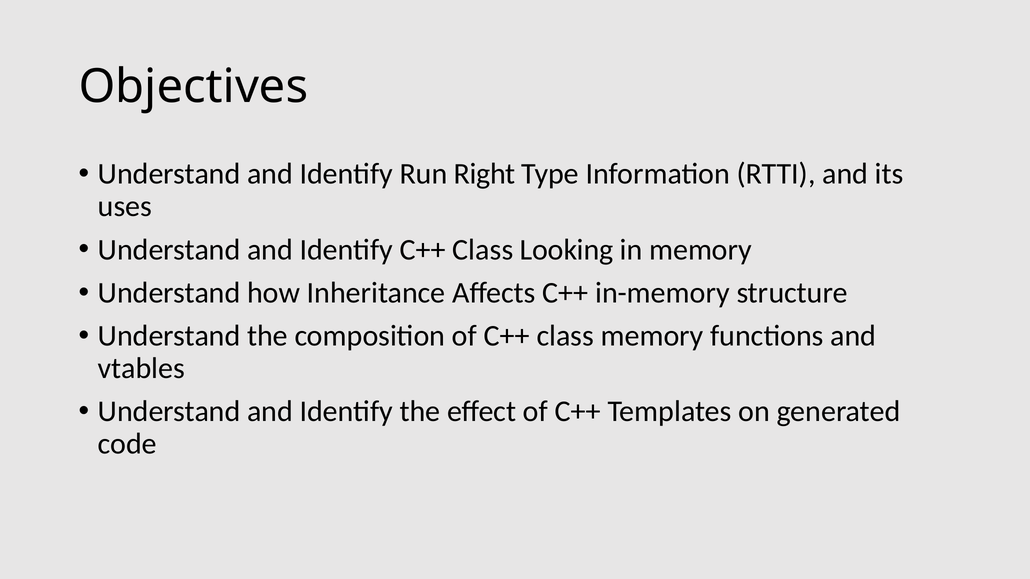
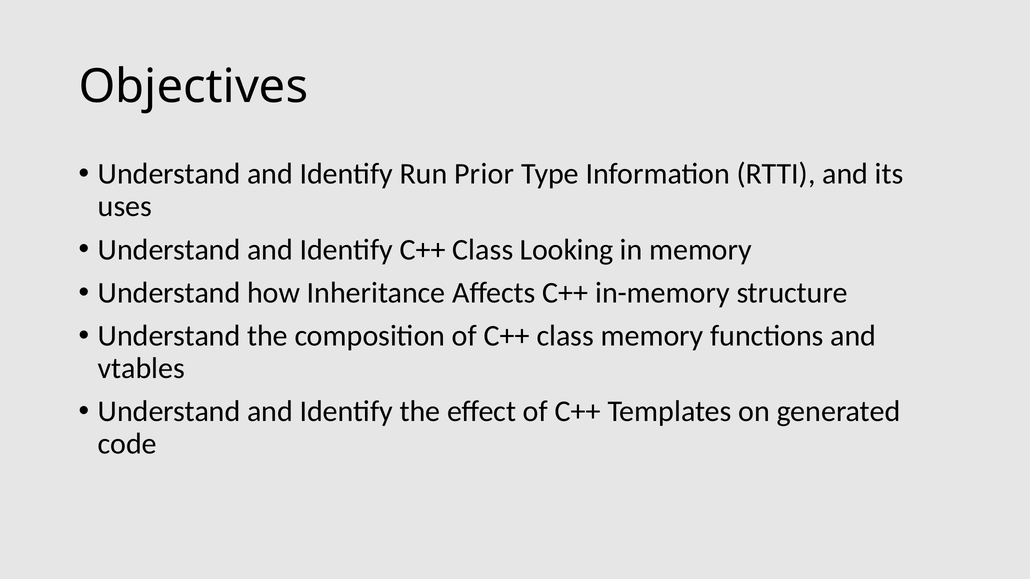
Right: Right -> Prior (484, 174)
